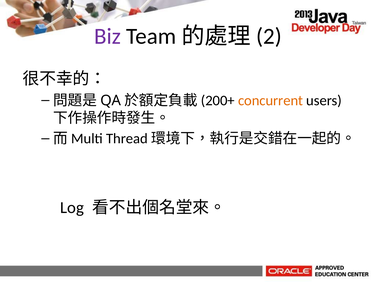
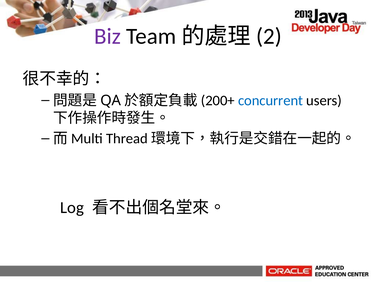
concurrent colour: orange -> blue (271, 100)
